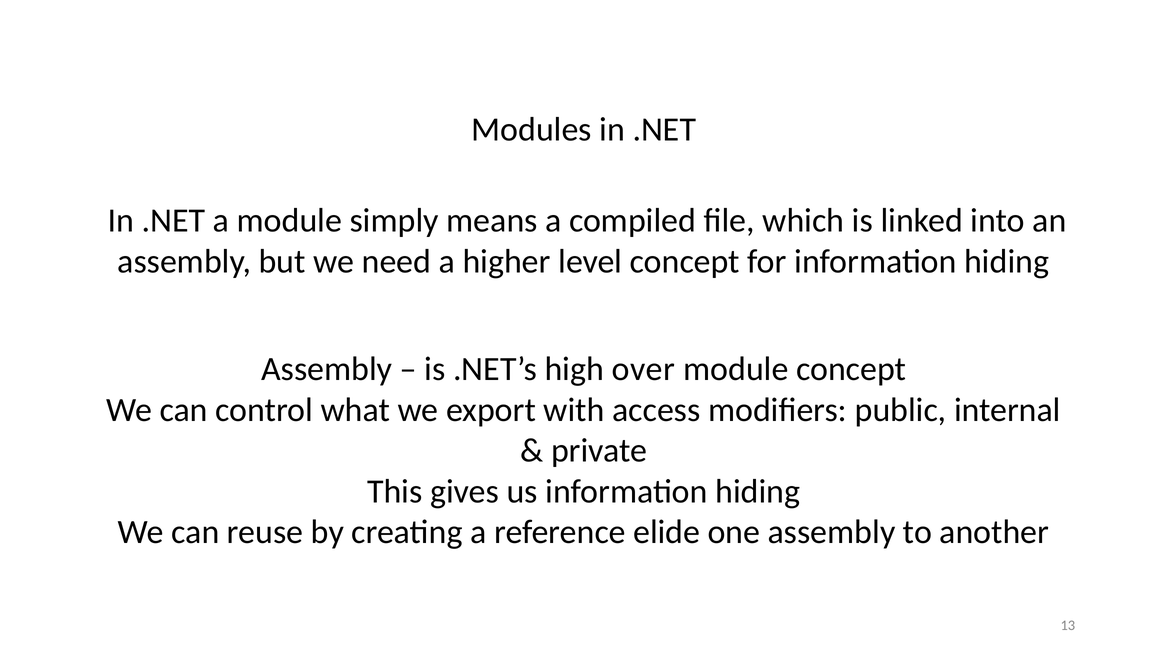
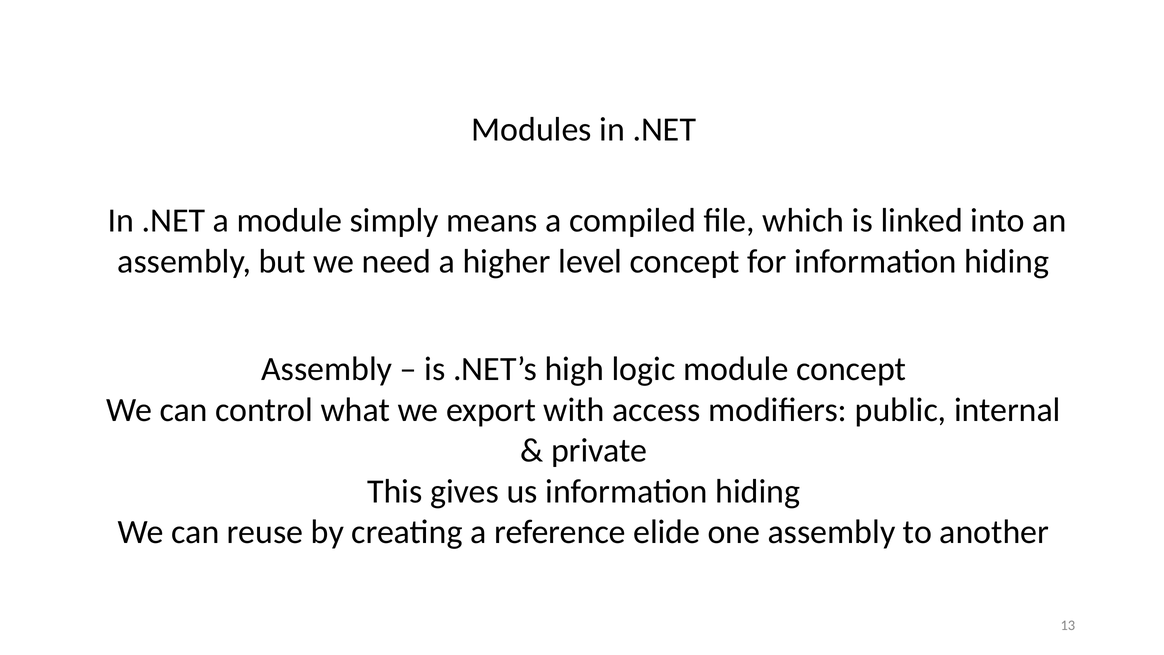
over: over -> logic (644, 369)
